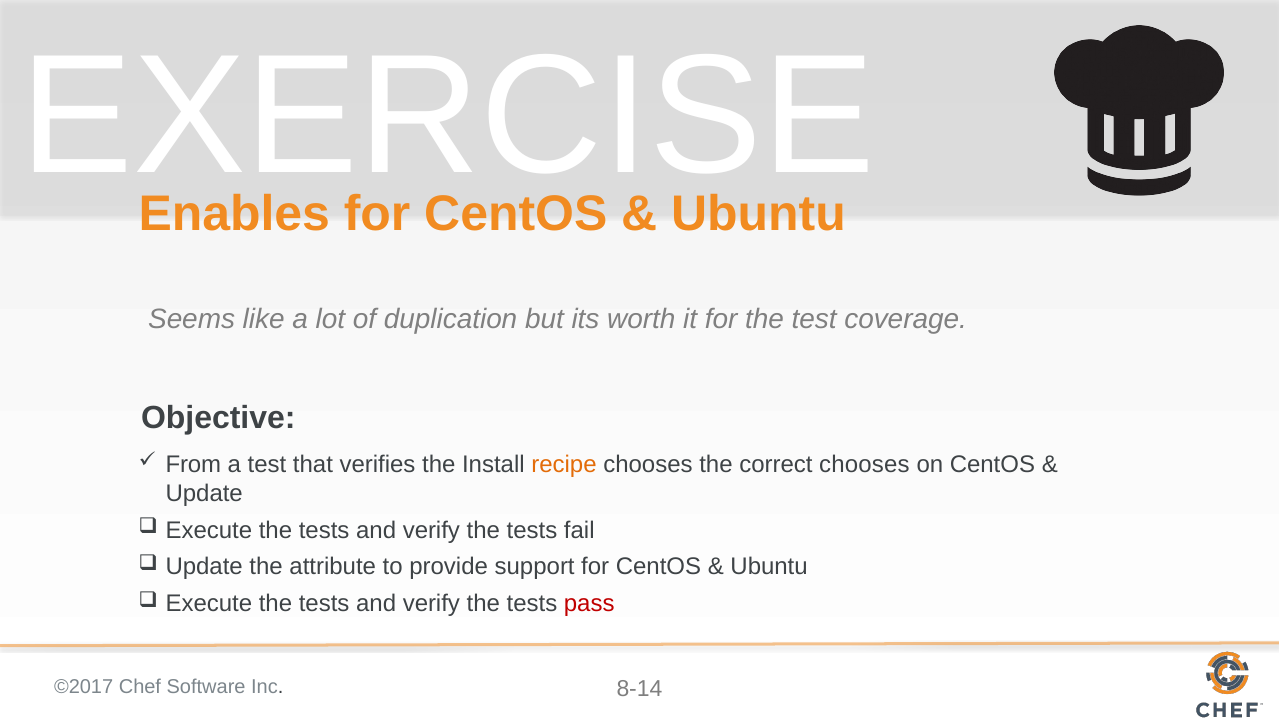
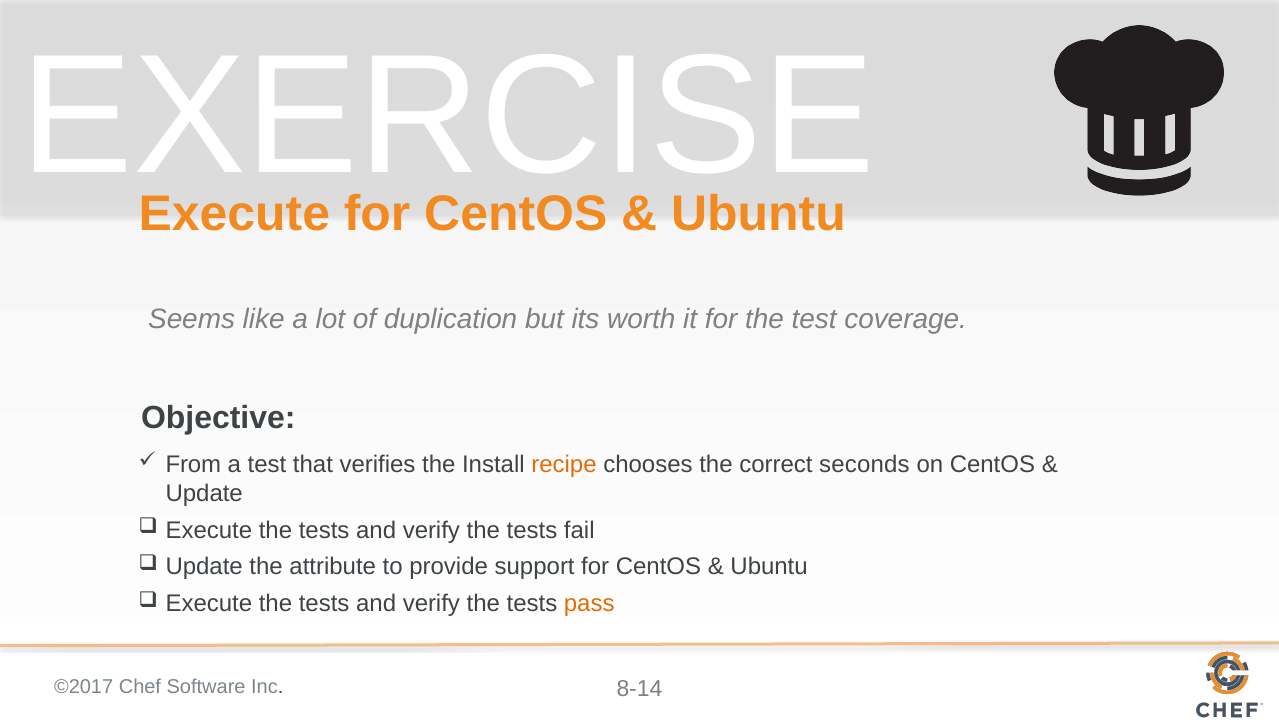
Enables: Enables -> Execute (234, 214)
correct chooses: chooses -> seconds (864, 464)
pass colour: red -> orange (589, 603)
